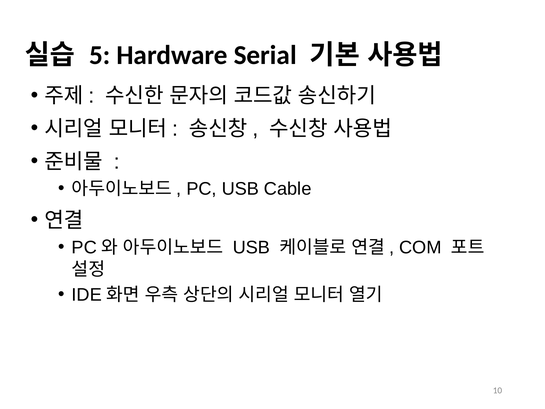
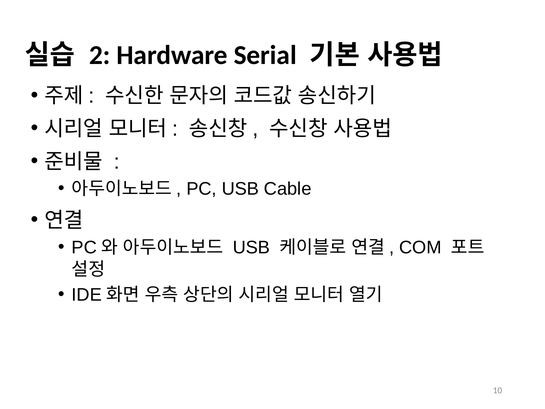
5: 5 -> 2 (100, 55)
